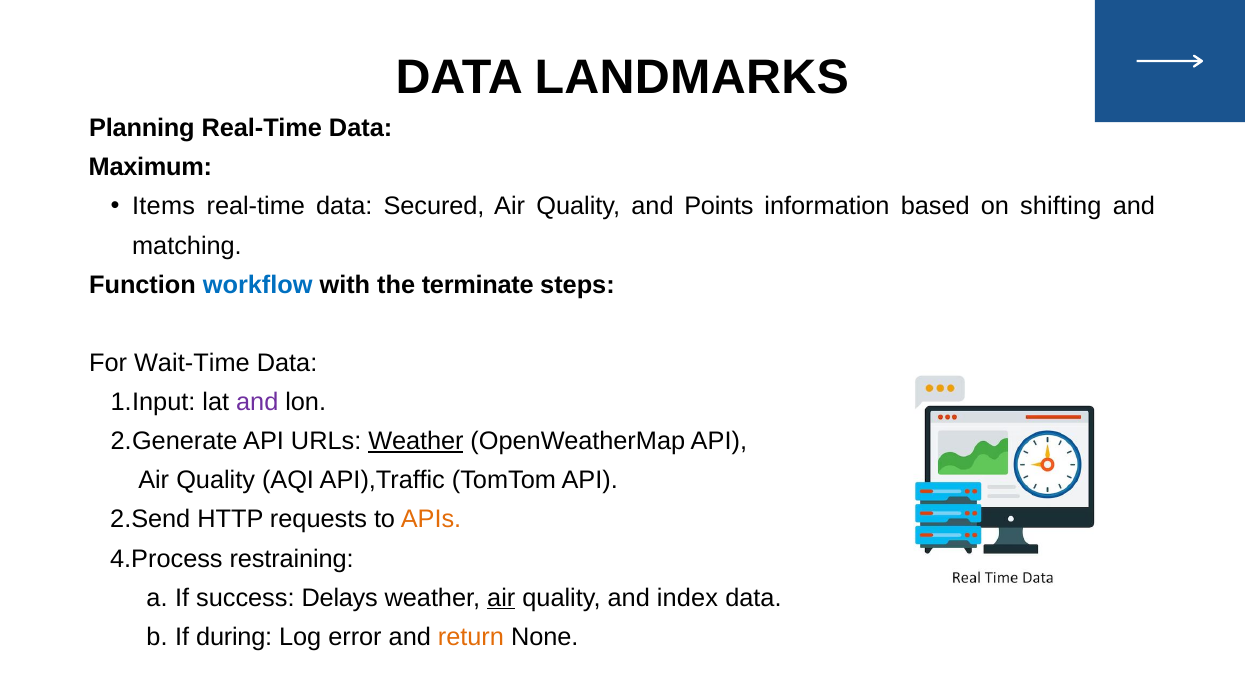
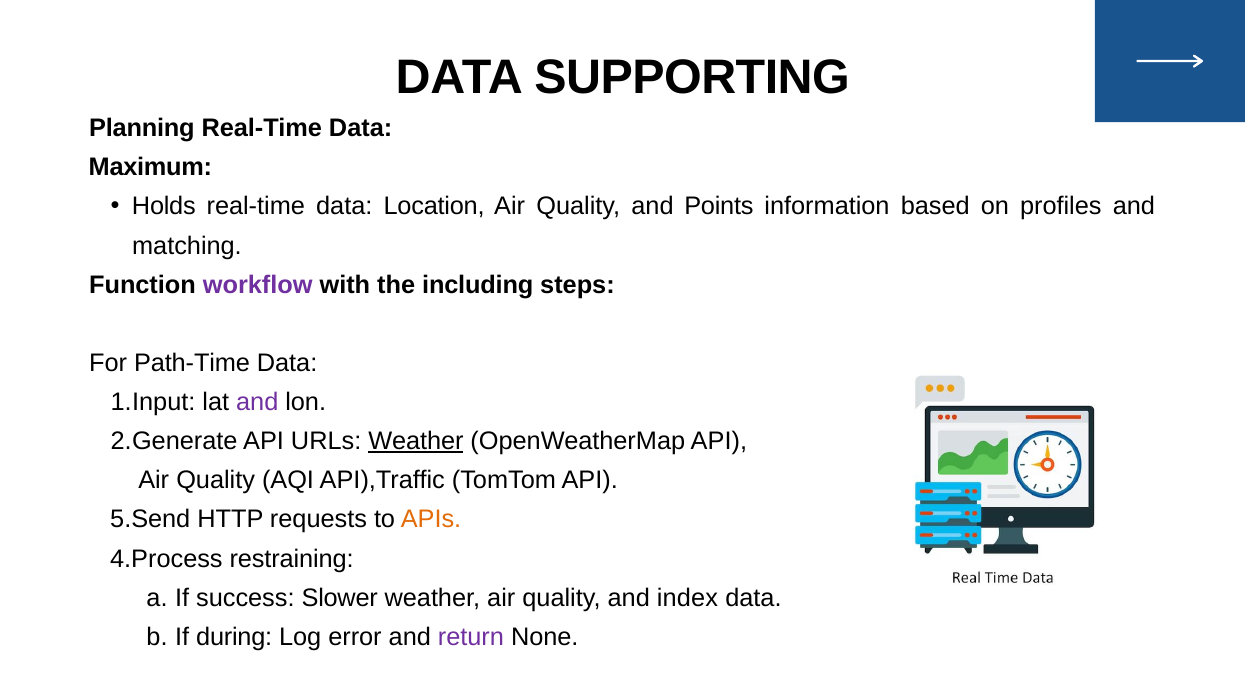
LANDMARKS: LANDMARKS -> SUPPORTING (692, 78)
Items: Items -> Holds (164, 207)
Secured: Secured -> Location (434, 207)
shifting: shifting -> profiles (1061, 207)
workflow colour: blue -> purple (258, 285)
terminate: terminate -> including (478, 285)
Wait-Time: Wait-Time -> Path-Time (192, 363)
2.Send: 2.Send -> 5.Send (150, 520)
Delays: Delays -> Slower (340, 598)
air underline: present -> none (501, 598)
return colour: orange -> purple (471, 637)
